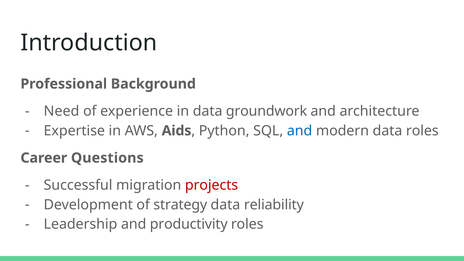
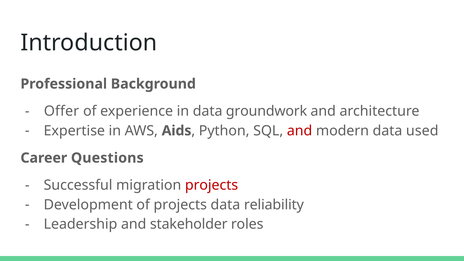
Need: Need -> Offer (61, 111)
and colour: blue -> red (300, 131)
data roles: roles -> used (422, 131)
of strategy: strategy -> projects (180, 205)
productivity: productivity -> stakeholder (189, 224)
